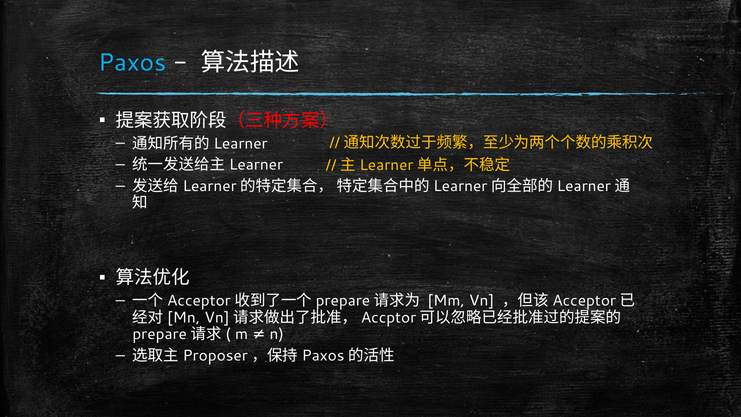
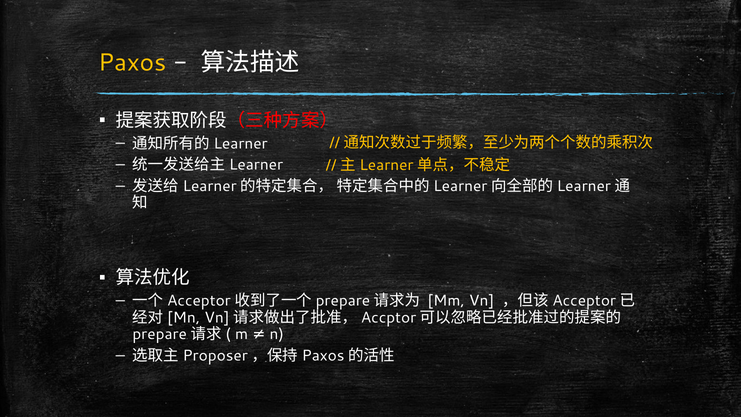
Paxos colour: light blue -> yellow (132, 62)
